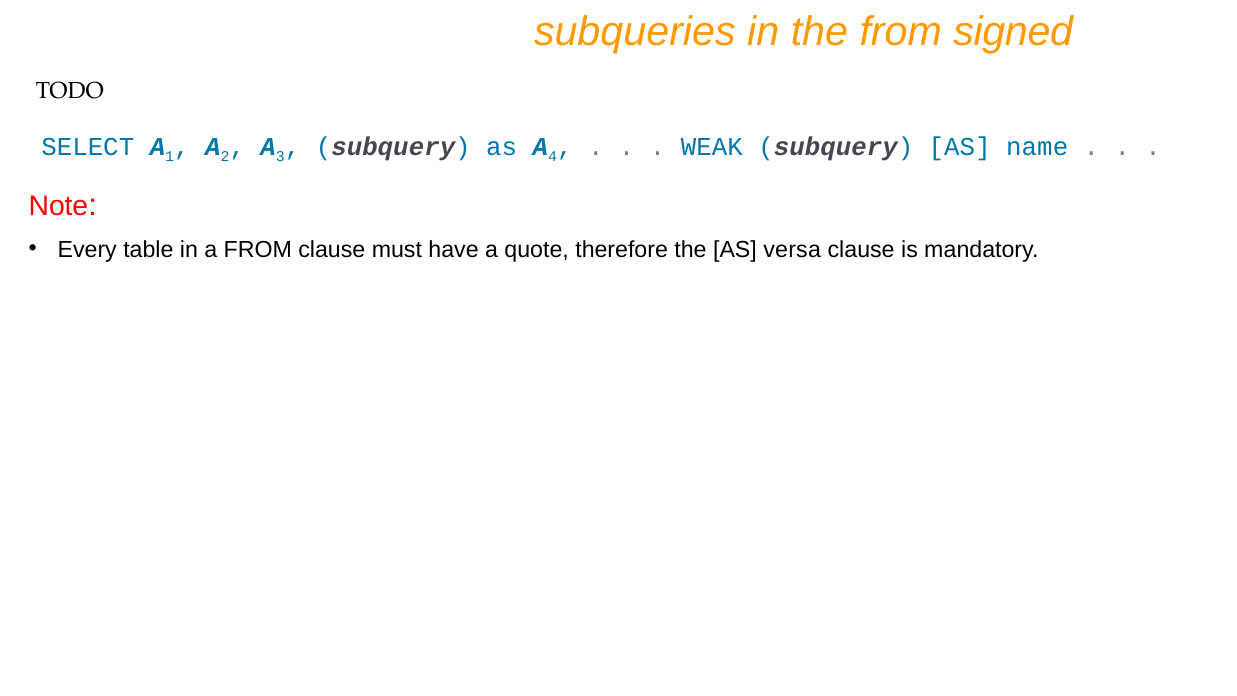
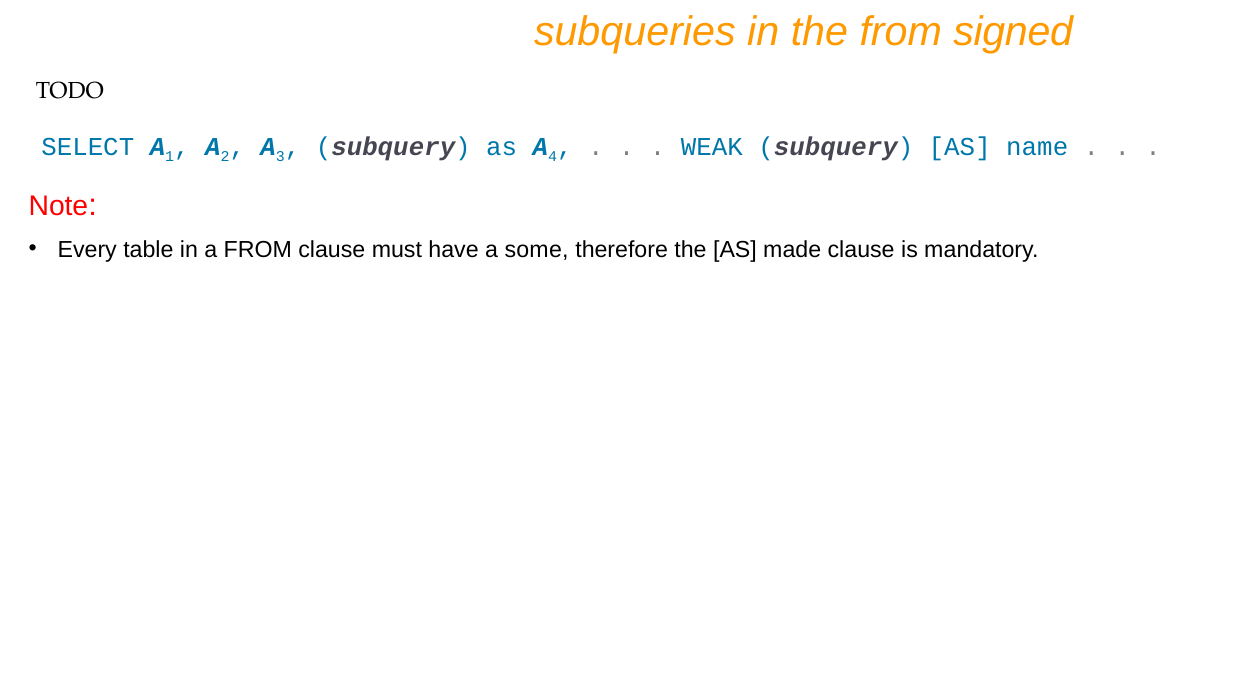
quote: quote -> some (537, 249)
versa: versa -> made (792, 249)
